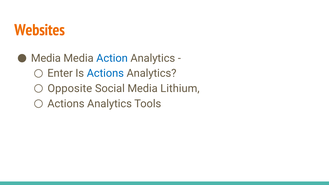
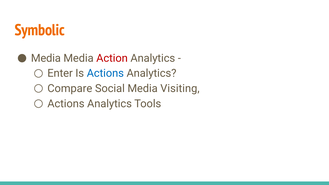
Websites: Websites -> Symbolic (40, 30)
Action colour: blue -> red (112, 58)
Opposite: Opposite -> Compare (70, 89)
Lithium: Lithium -> Visiting (180, 89)
